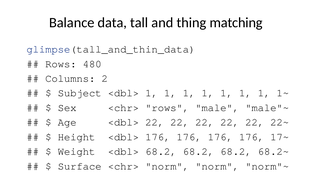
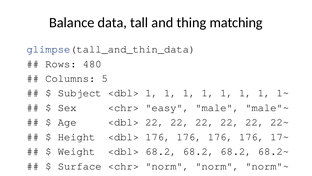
Columns 2: 2 -> 5 (105, 78)
<chr> rows: rows -> easy (167, 107)
